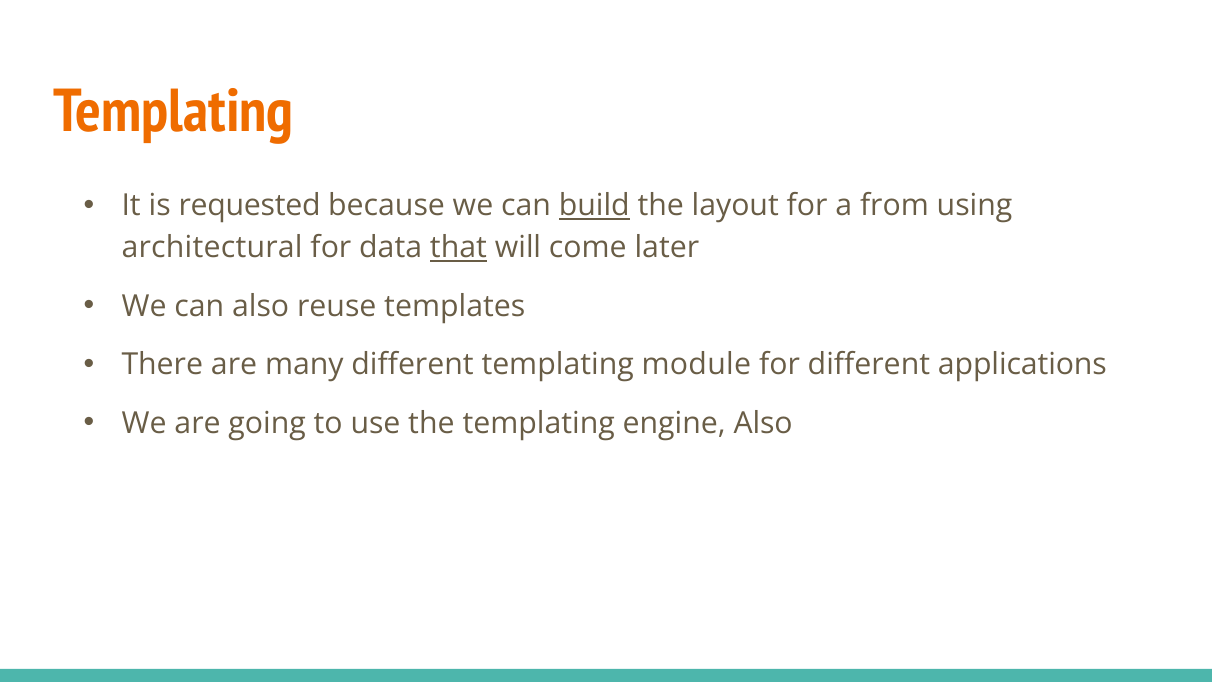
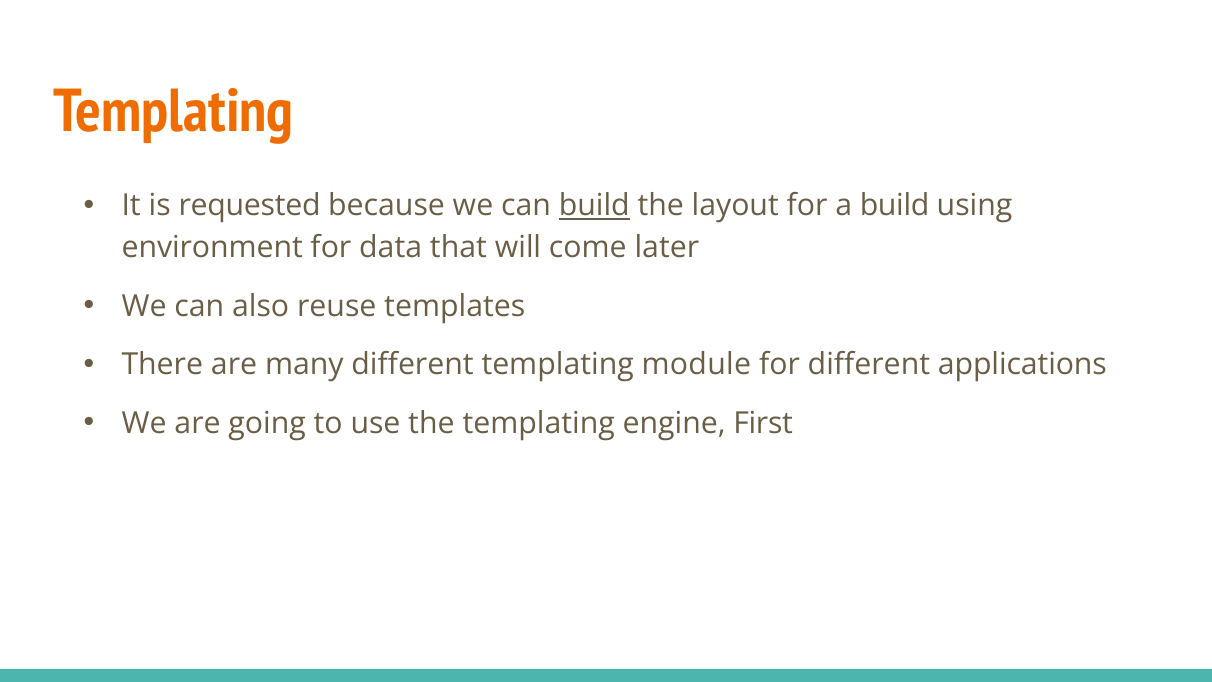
a from: from -> build (895, 206)
architectural: architectural -> environment (212, 248)
that underline: present -> none (458, 248)
engine Also: Also -> First (763, 423)
